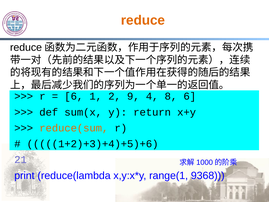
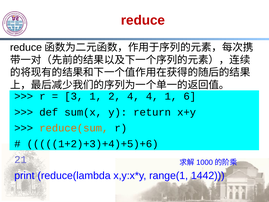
reduce colour: orange -> red (143, 20)
6: 6 -> 3 (74, 96)
2 9: 9 -> 4 (133, 96)
4 8: 8 -> 1 (171, 96)
9368: 9368 -> 1442 (208, 175)
